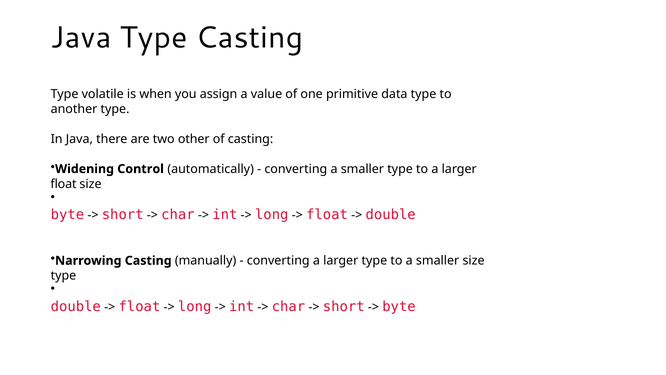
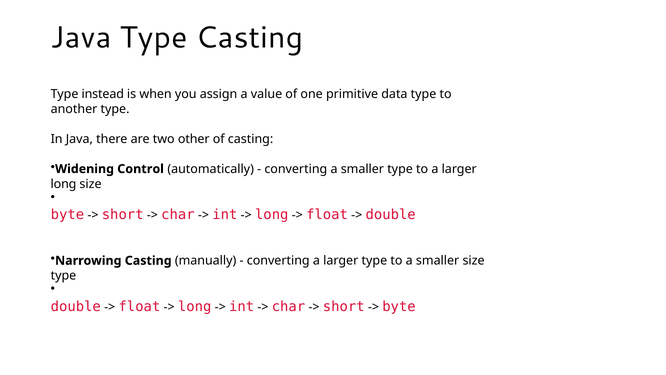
volatile: volatile -> instead (103, 94)
float: float -> long (64, 184)
